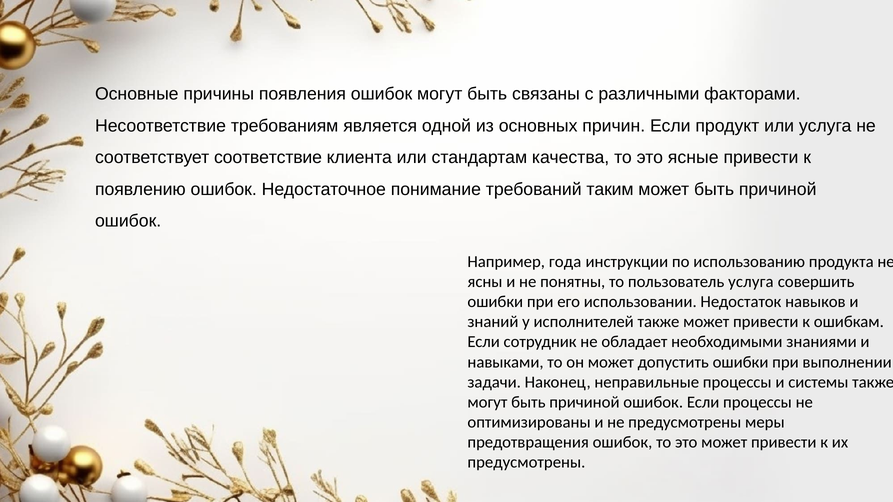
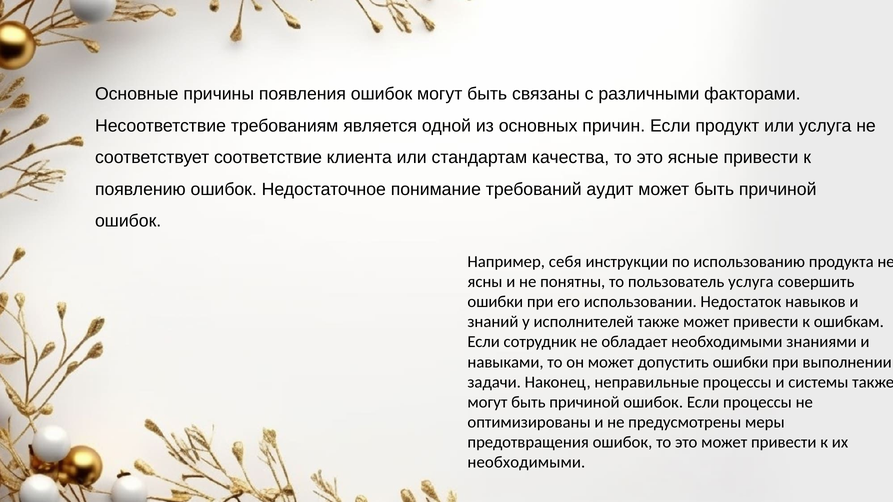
таким: таким -> аудит (610, 189)
года: года -> себя (565, 262)
предусмотрены: предусмотрены -> необходимыми (526, 463)
